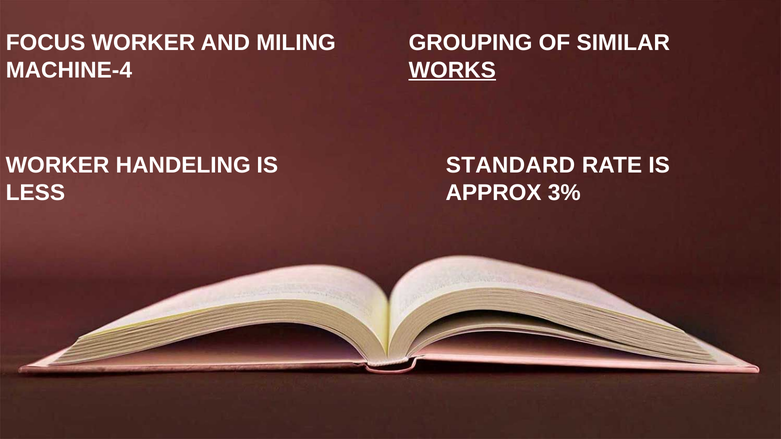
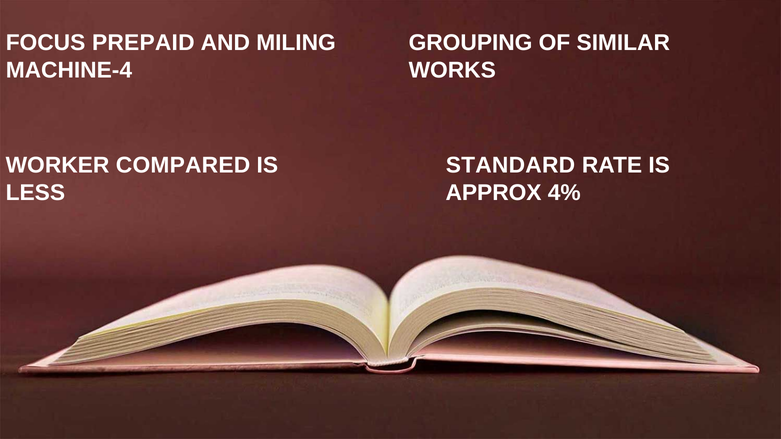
FOCUS WORKER: WORKER -> PREPAID (143, 43)
WORKS underline: present -> none (452, 70)
HANDELING: HANDELING -> COMPARED (183, 165)
3%: 3% -> 4% (564, 193)
